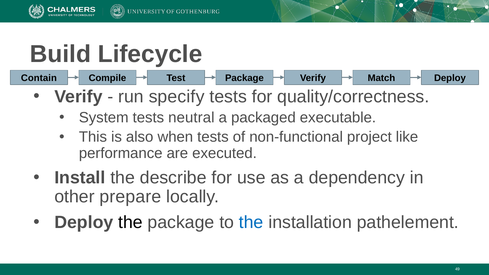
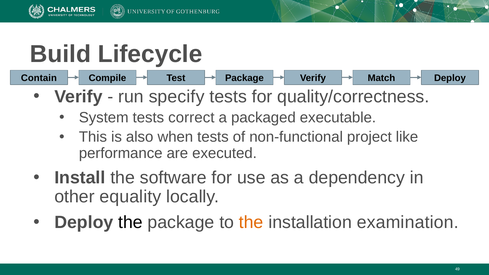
neutral: neutral -> correct (191, 118)
describe: describe -> software (173, 178)
prepare: prepare -> equality (130, 197)
the colour: blue -> orange (251, 222)
pathelement: pathelement -> examination (408, 222)
